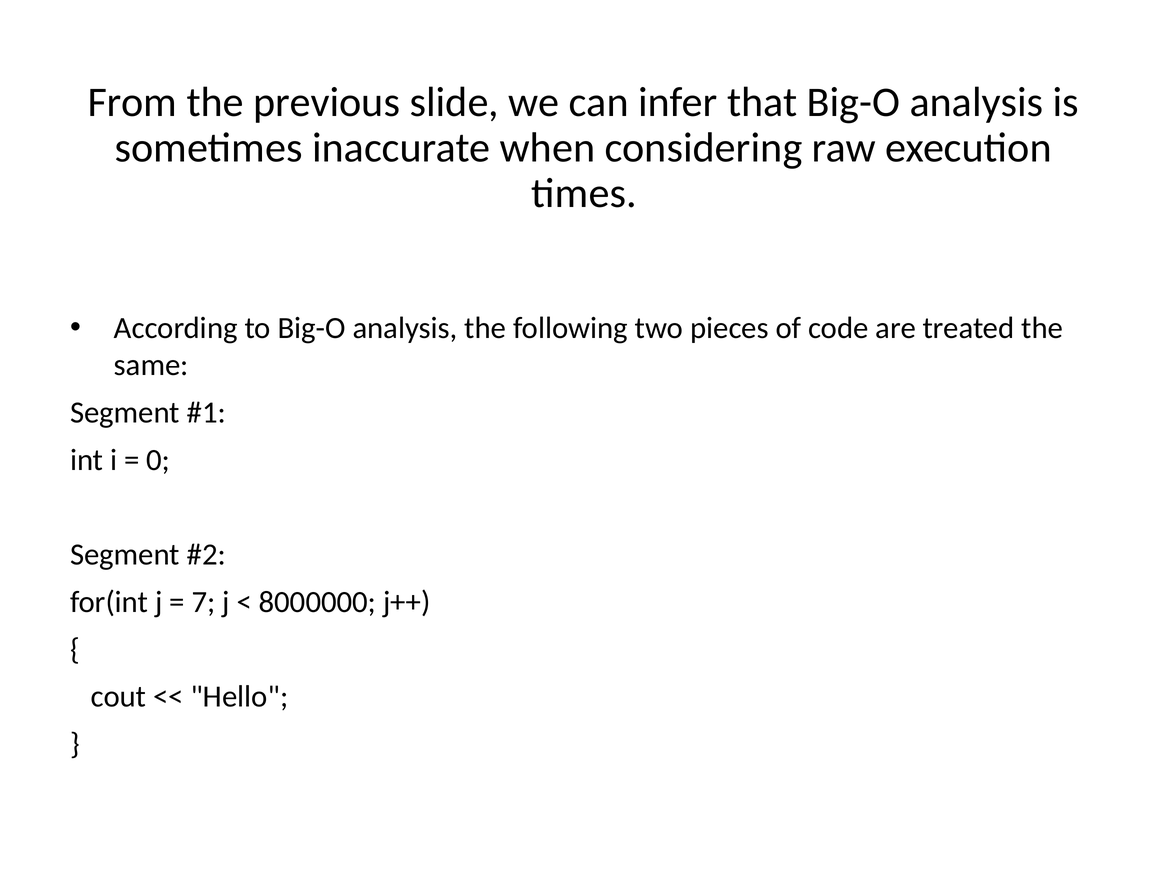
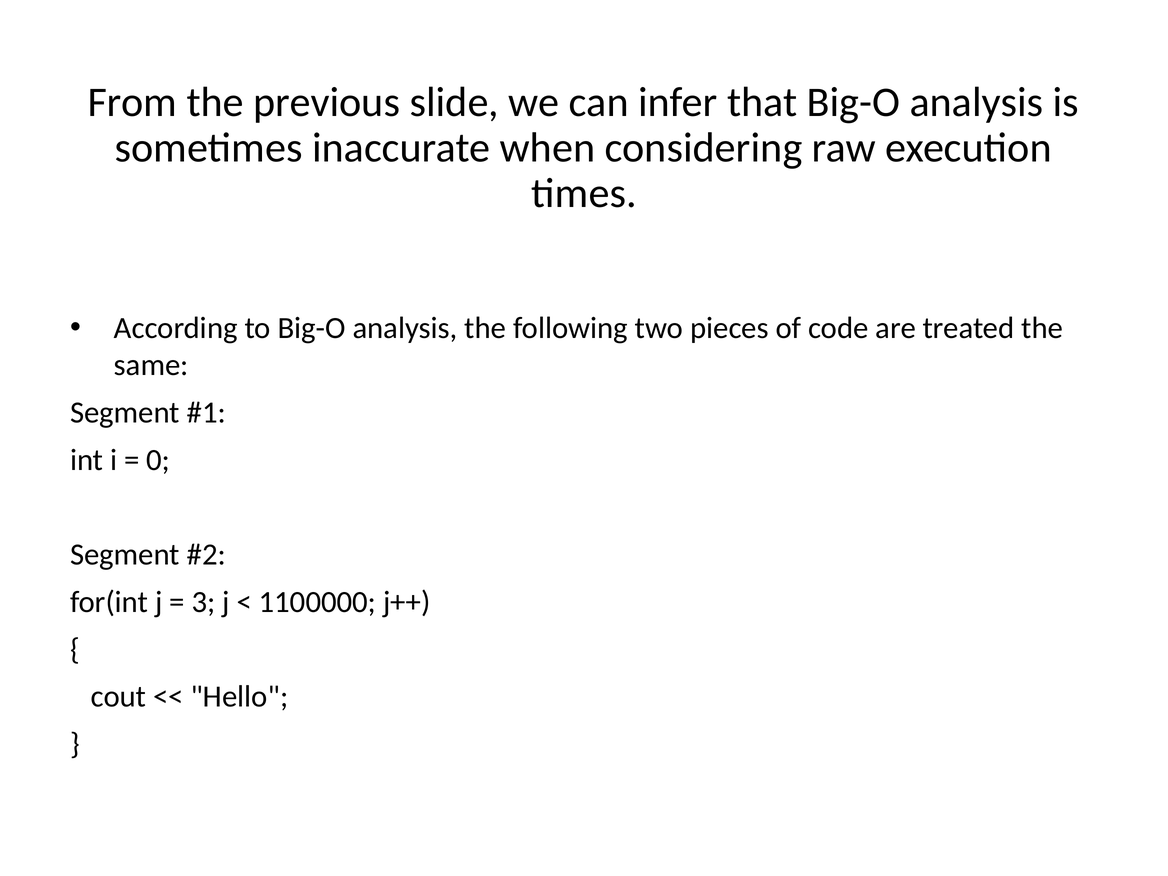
7: 7 -> 3 (203, 602)
8000000: 8000000 -> 1100000 (317, 602)
